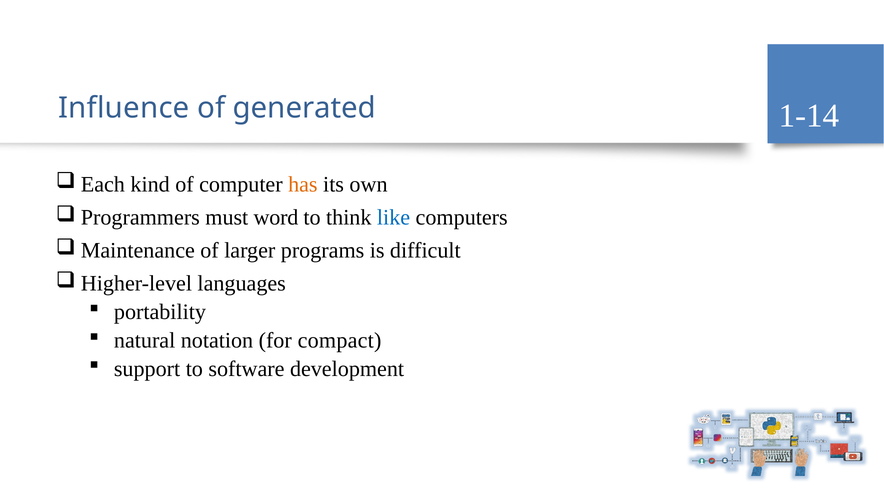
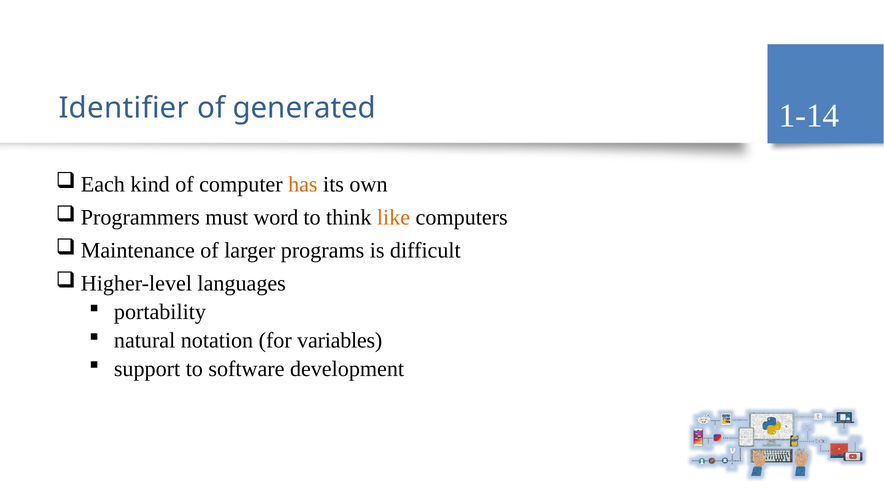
Influence: Influence -> Identifier (124, 108)
like colour: blue -> orange (394, 218)
compact: compact -> variables (340, 341)
